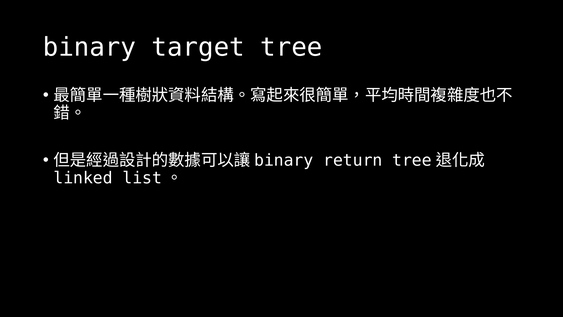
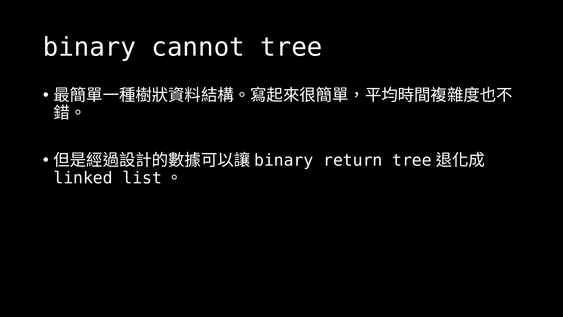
target: target -> cannot (198, 47)
